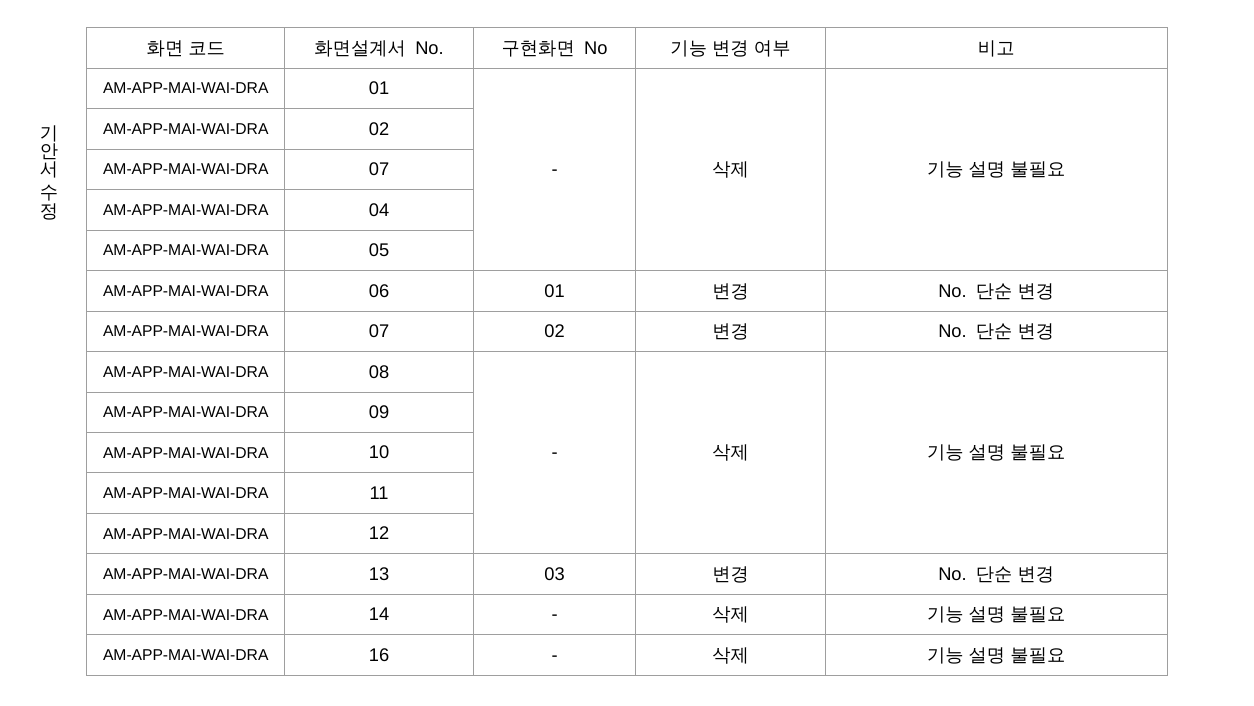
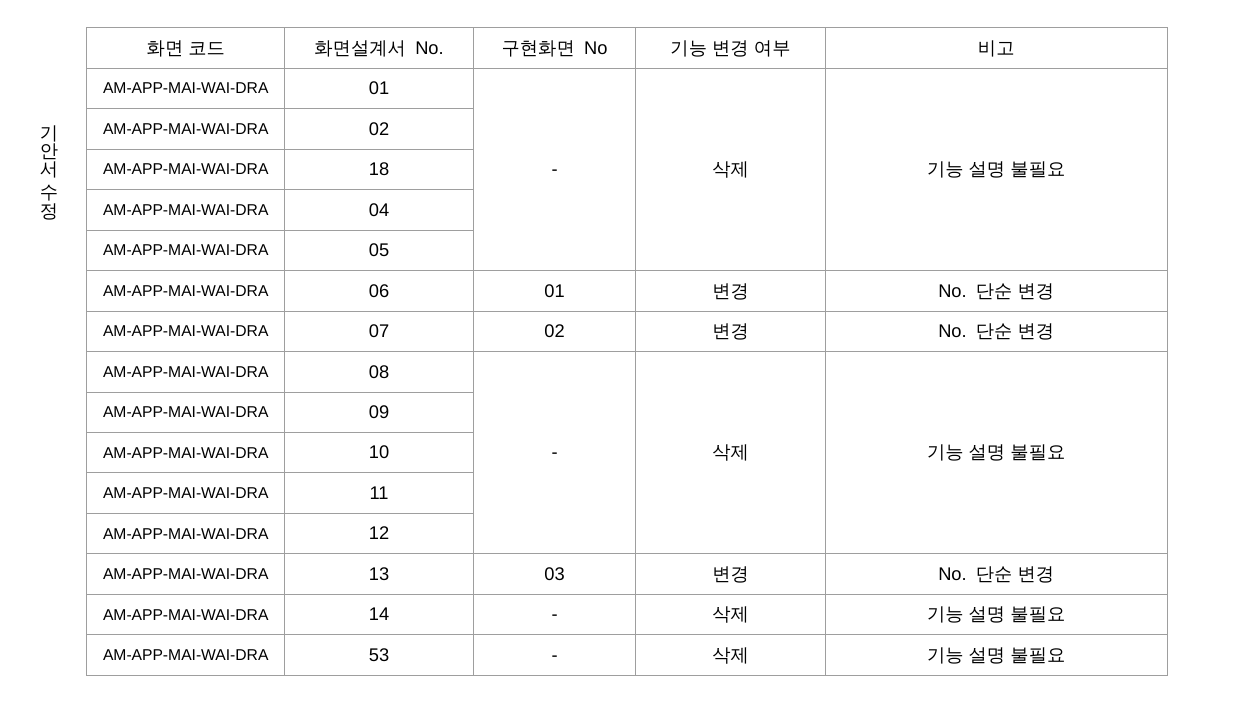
07: 07 -> 18 (379, 170)
16: 16 -> 53 (379, 655)
